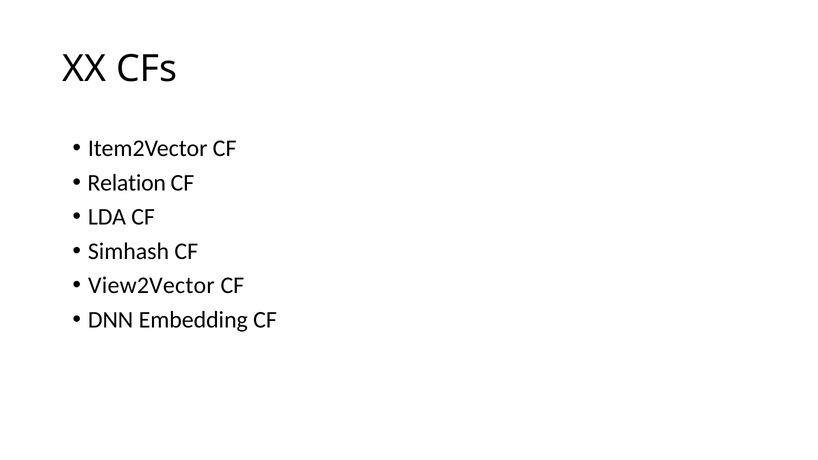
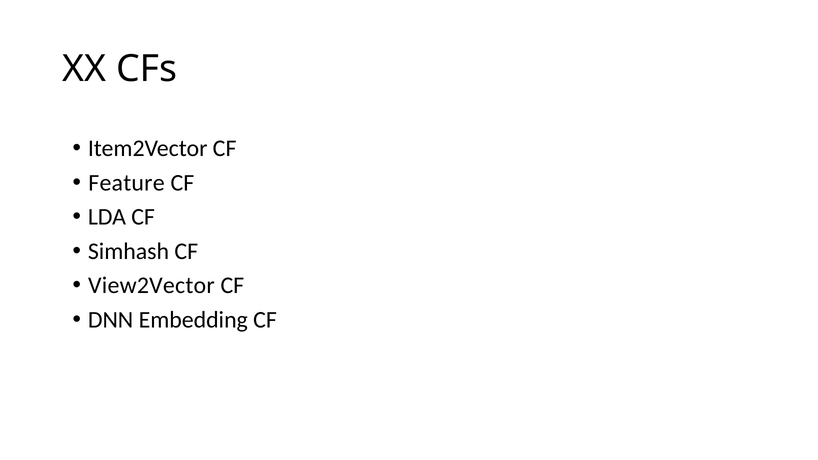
Relation: Relation -> Feature (126, 183)
